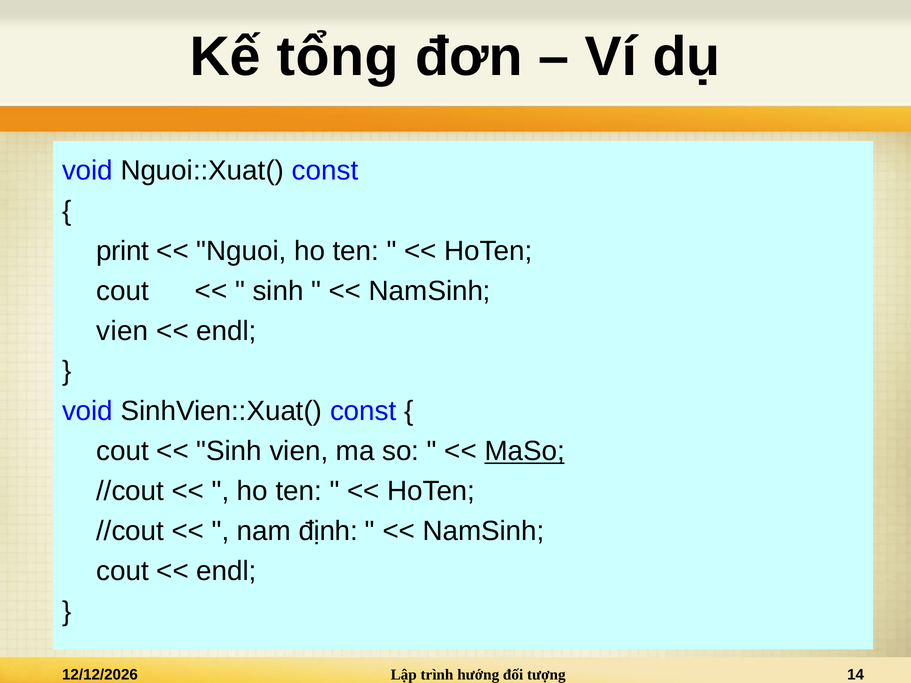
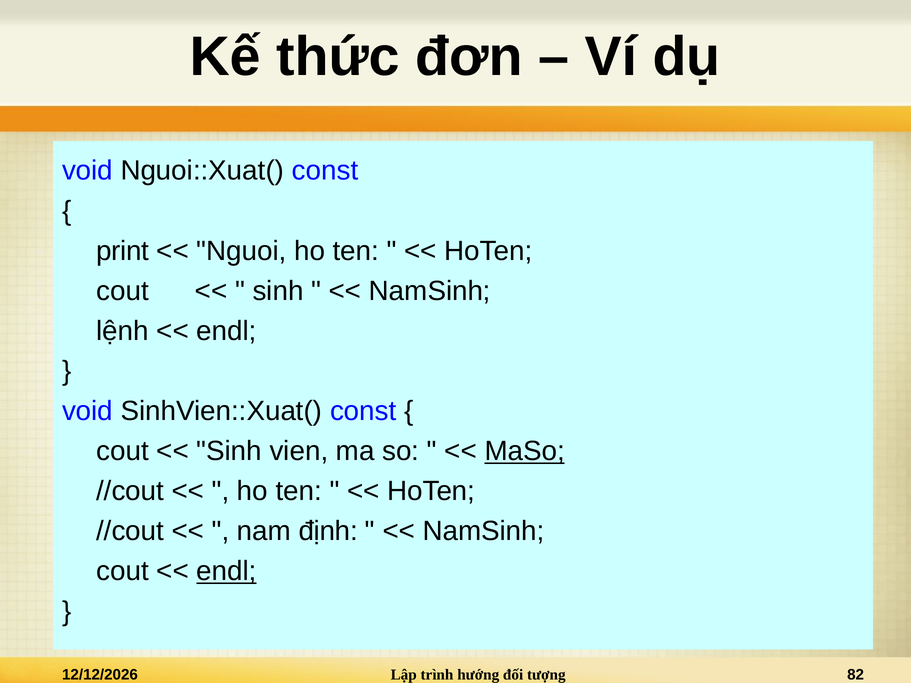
tổng: tổng -> thức (338, 57)
vien: vien -> lệnh (123, 331)
endl underline: none -> present (227, 571)
14: 14 -> 82 (856, 675)
